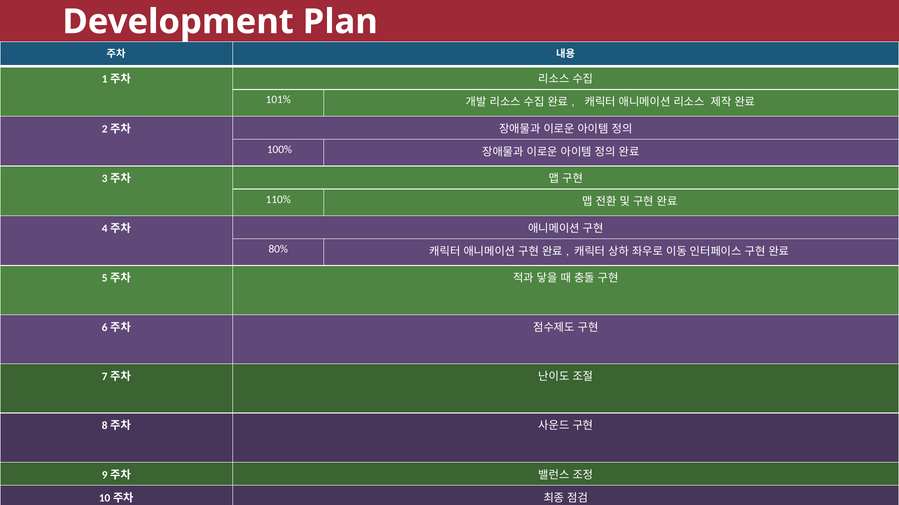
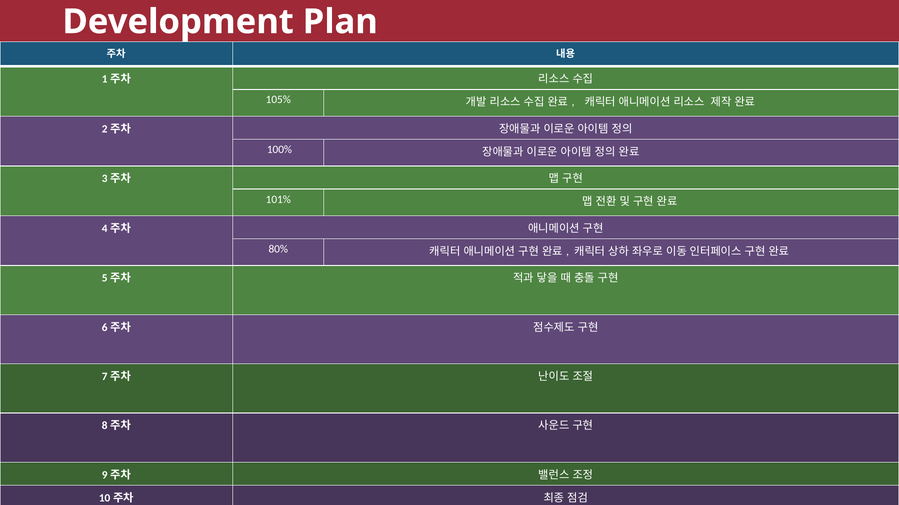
101%: 101% -> 105% (278, 100)
110%: 110% -> 101% (278, 200)
